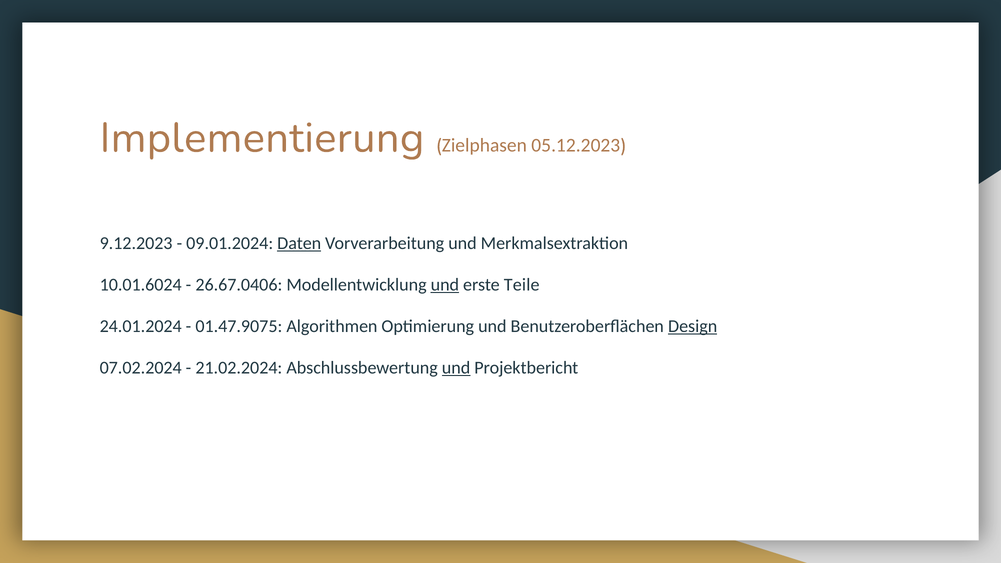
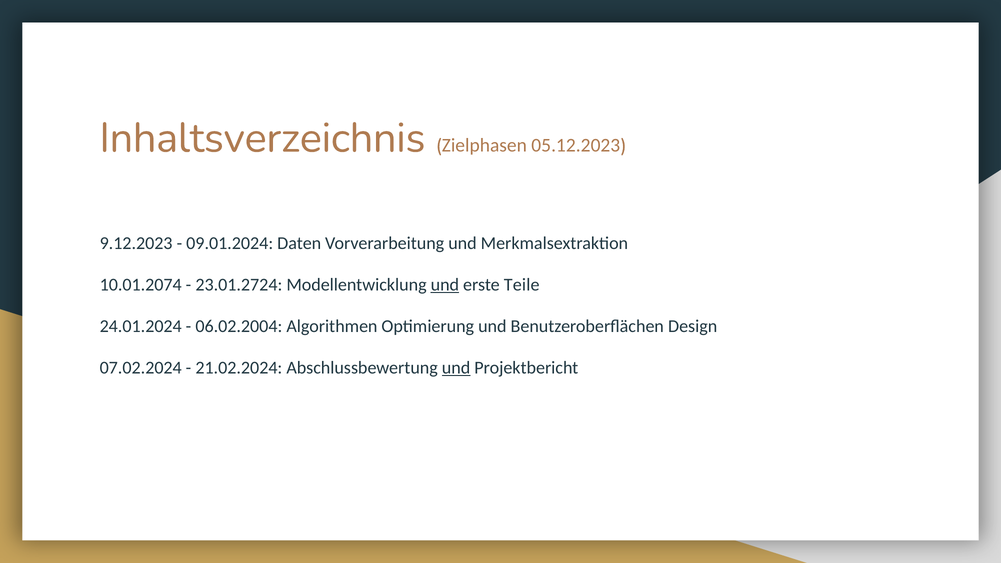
Implementierung: Implementierung -> Inhaltsverzeichnis (262, 138)
Daten underline: present -> none (299, 243)
10.01.6024: 10.01.6024 -> 10.01.2074 (141, 285)
26.67.0406: 26.67.0406 -> 23.01.2724 (239, 285)
01.47.9075: 01.47.9075 -> 06.02.2004 (239, 326)
Design underline: present -> none (693, 326)
